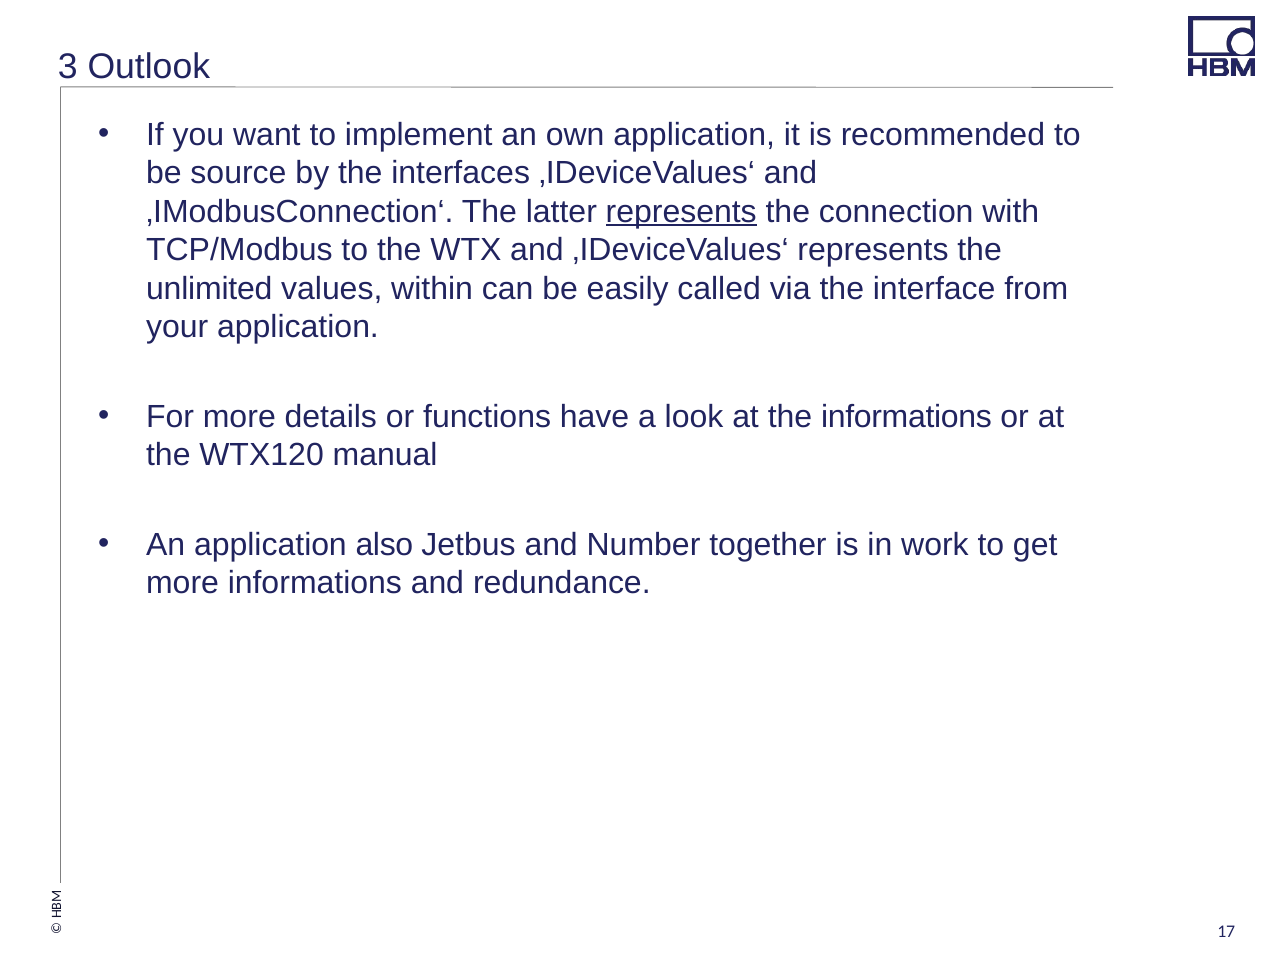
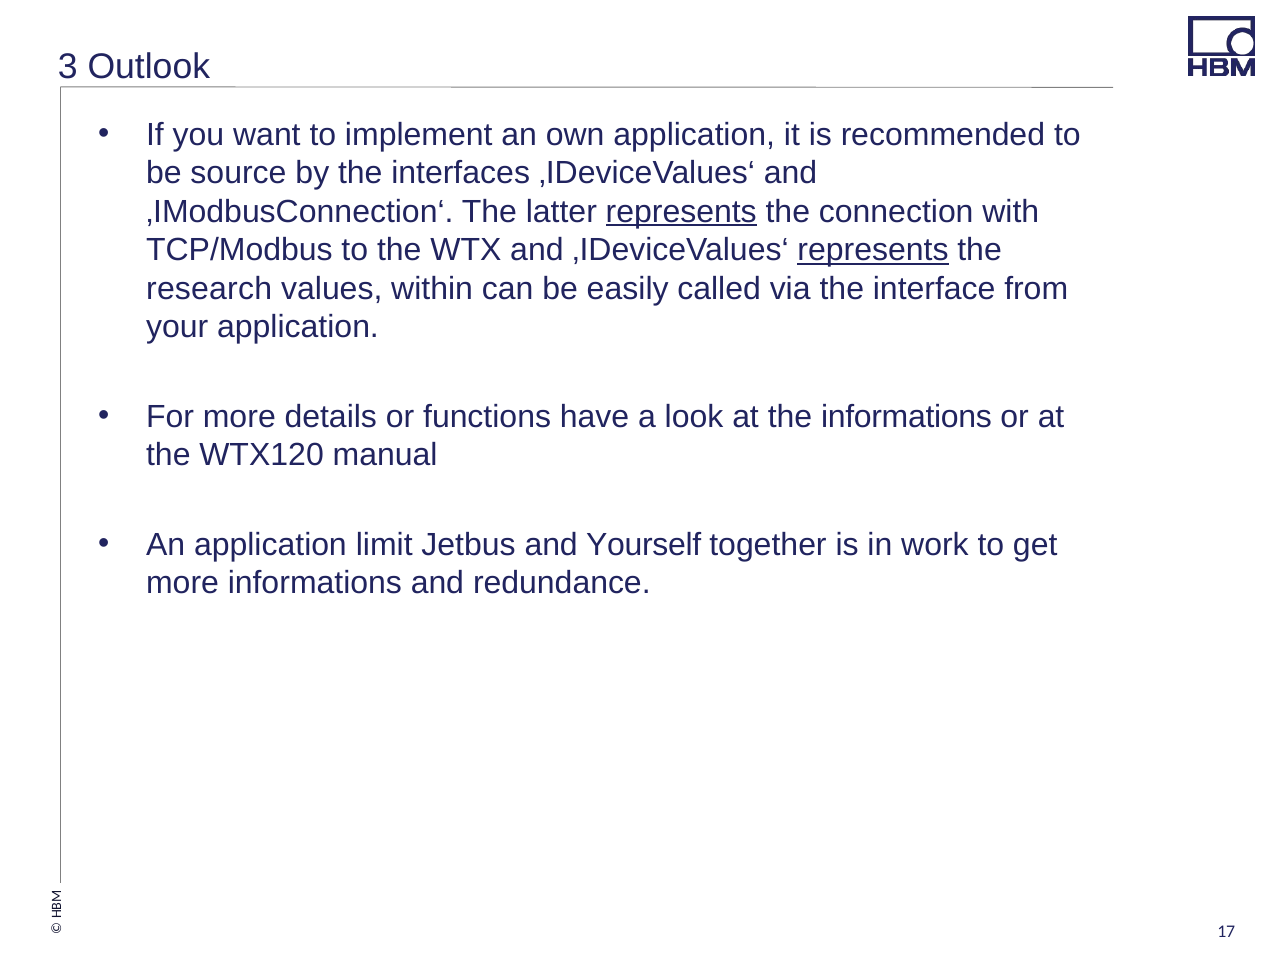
represents underline: none -> present (873, 250)
unlimited: unlimited -> research (209, 288)
also: also -> limit (384, 544)
Number: Number -> Yourself (644, 544)
